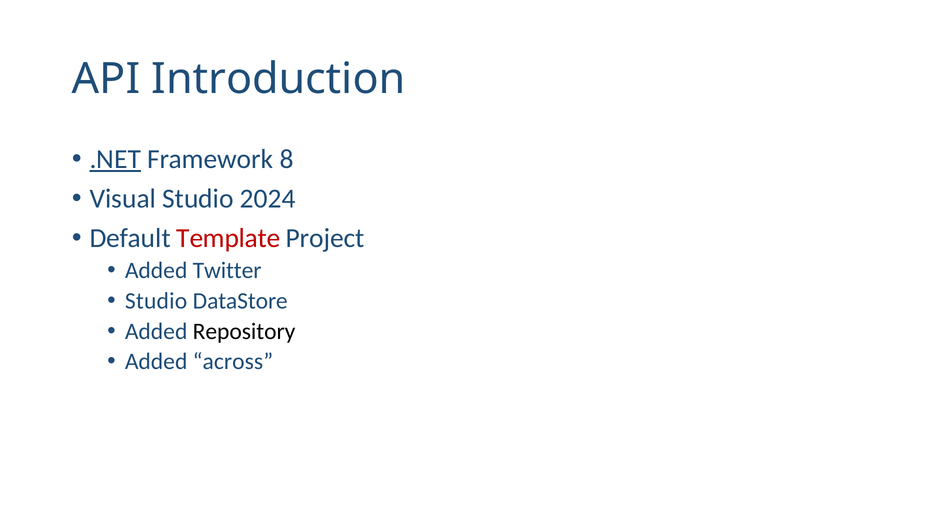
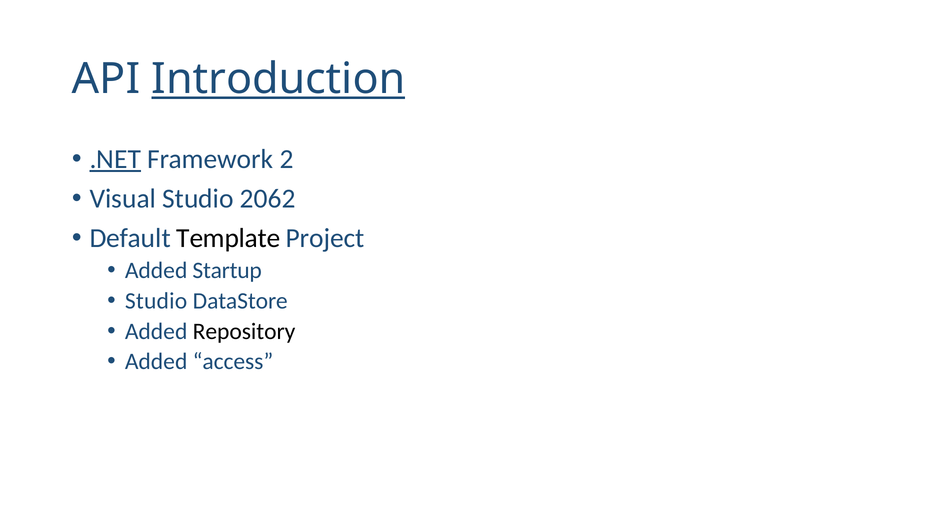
Introduction underline: none -> present (278, 79)
8: 8 -> 2 (286, 159)
2024: 2024 -> 2062 (268, 199)
Template colour: red -> black (228, 238)
Twitter: Twitter -> Startup (227, 271)
across: across -> access (233, 362)
